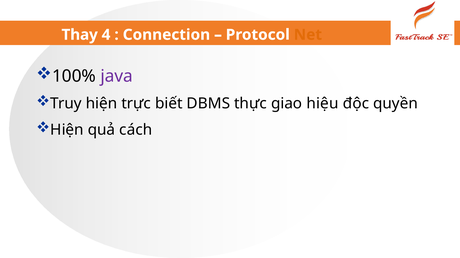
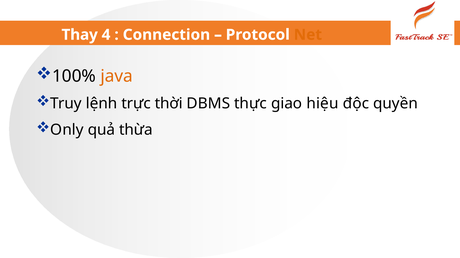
java colour: purple -> orange (117, 77)
Truy hiện: hiện -> lệnh (102, 104)
biết: biết -> thời (169, 104)
Hiện: Hiện -> Only (67, 130)
cách: cách -> thừa (136, 130)
